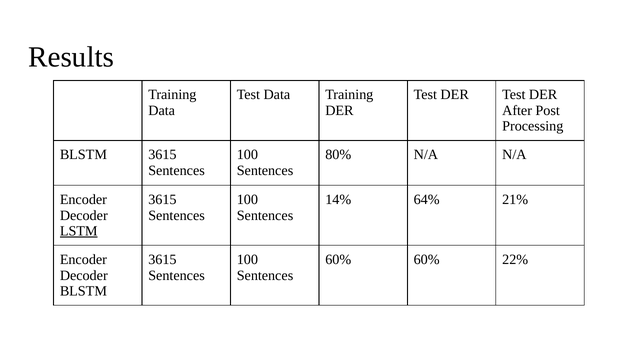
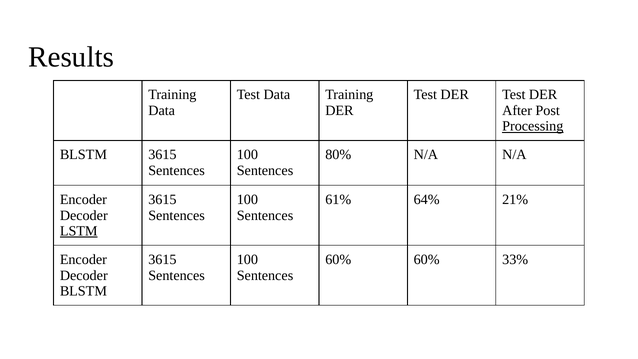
Processing underline: none -> present (533, 126)
14%: 14% -> 61% (338, 200)
22%: 22% -> 33% (515, 259)
